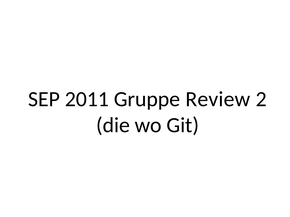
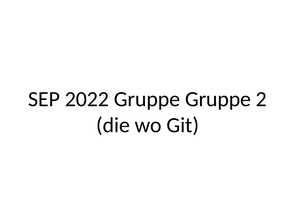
2011: 2011 -> 2022 (87, 99)
Gruppe Review: Review -> Gruppe (218, 99)
